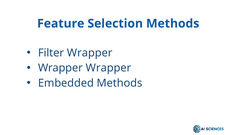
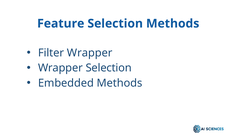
Wrapper Wrapper: Wrapper -> Selection (109, 68)
